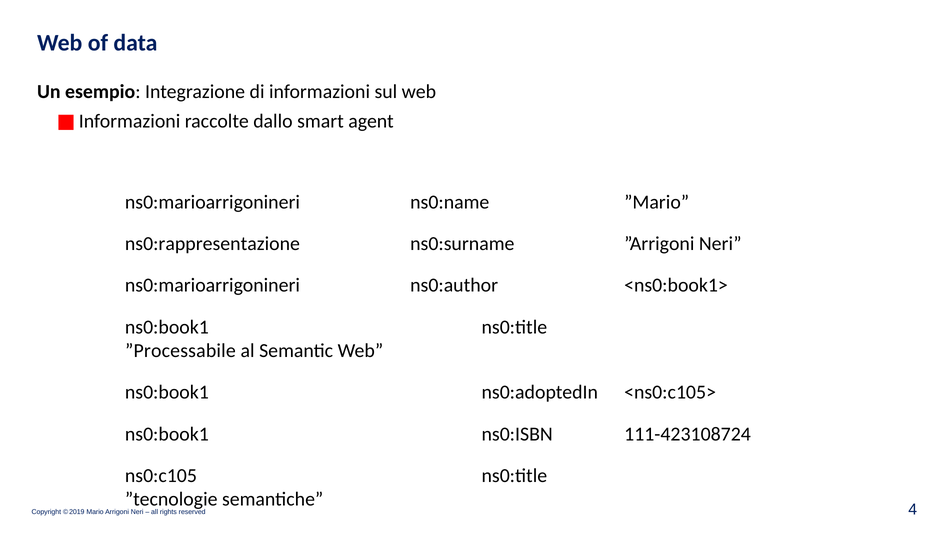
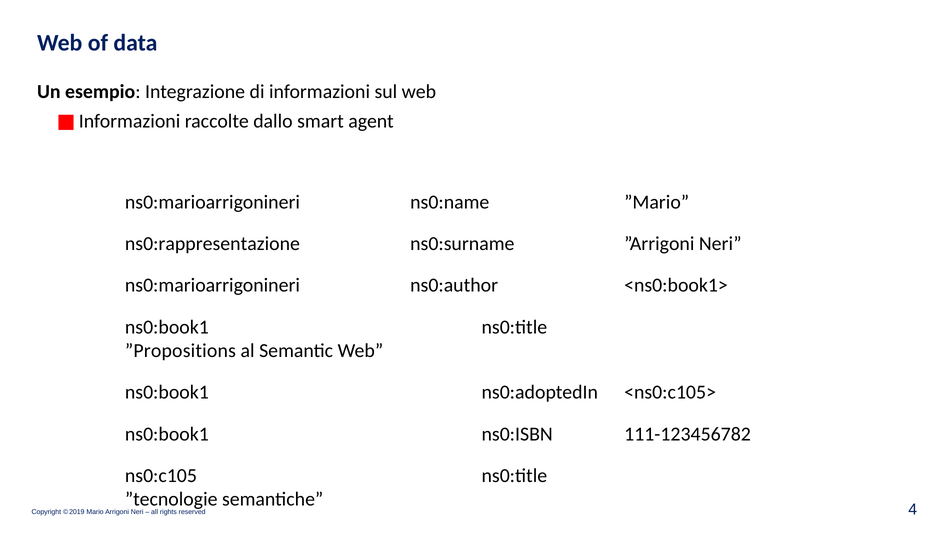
”Processabile: ”Processabile -> ”Propositions (180, 351)
111-423108724: 111-423108724 -> 111-123456782 (688, 434)
